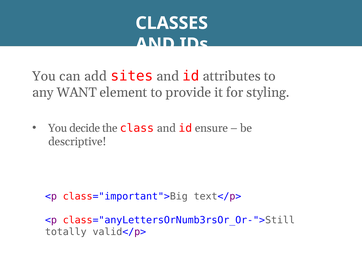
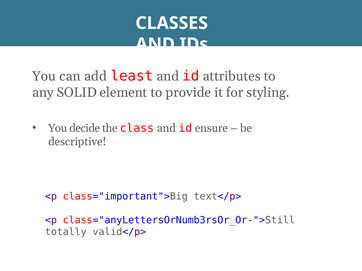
sites: sites -> least (132, 76)
WANT: WANT -> SOLID (77, 93)
